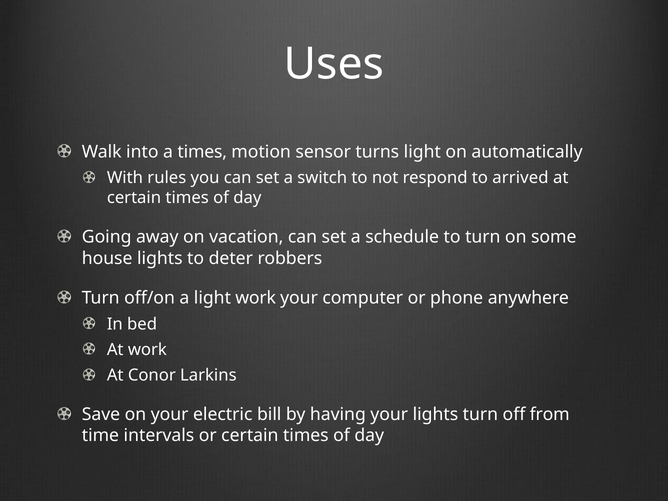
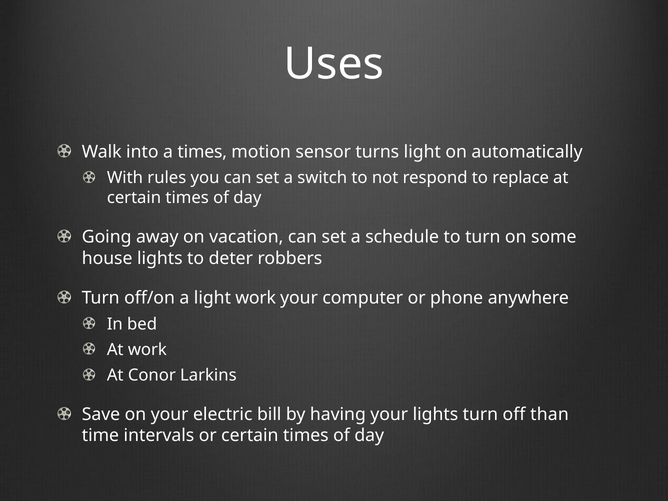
arrived: arrived -> replace (521, 178)
from: from -> than (549, 414)
